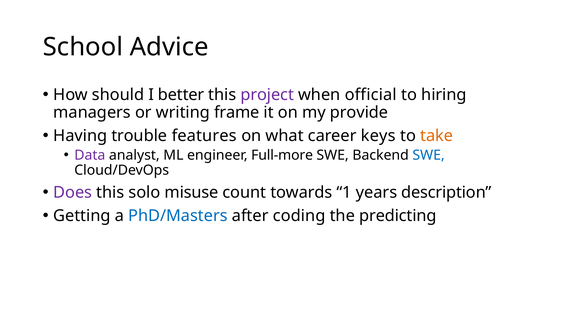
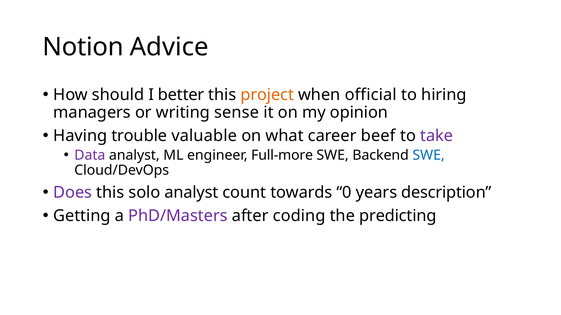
School: School -> Notion (83, 47)
project colour: purple -> orange (267, 95)
frame: frame -> sense (237, 113)
provide: provide -> opinion (359, 113)
features: features -> valuable (204, 136)
keys: keys -> beef (378, 136)
take colour: orange -> purple (437, 136)
solo misuse: misuse -> analyst (191, 193)
1: 1 -> 0 (344, 193)
PhD/Masters colour: blue -> purple (178, 216)
